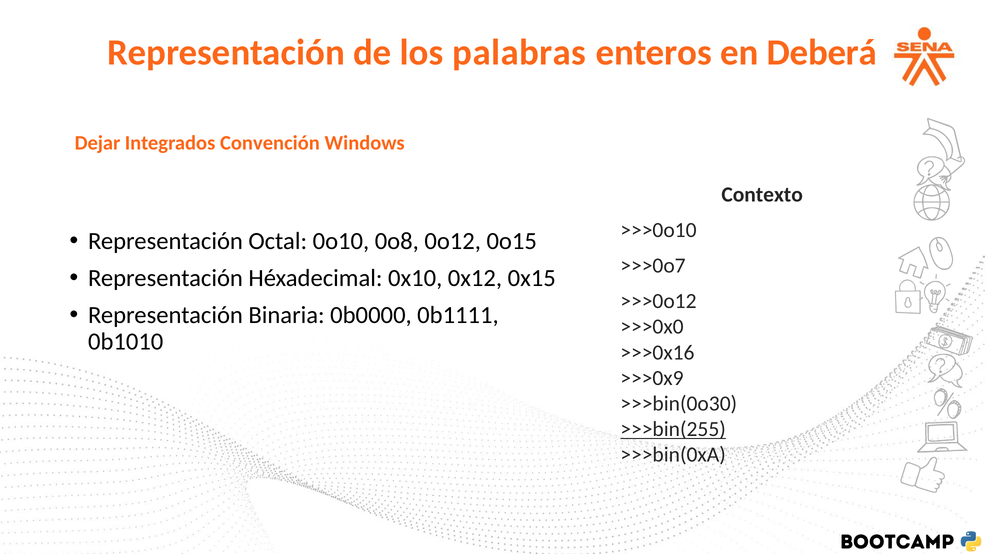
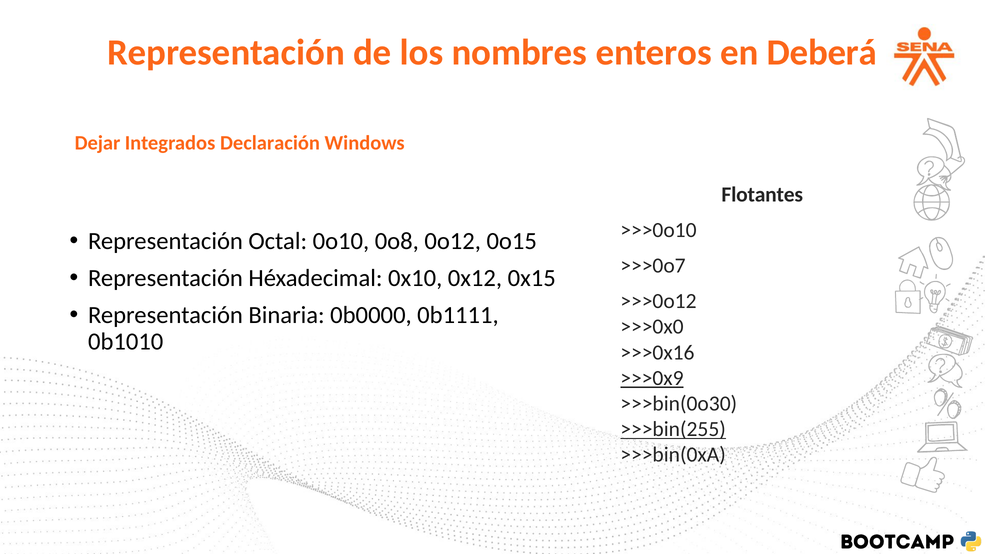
palabras: palabras -> nombres (519, 53)
Convención: Convención -> Declaración (270, 143)
Contexto: Contexto -> Flotantes (762, 195)
>>>0x9 underline: none -> present (652, 378)
